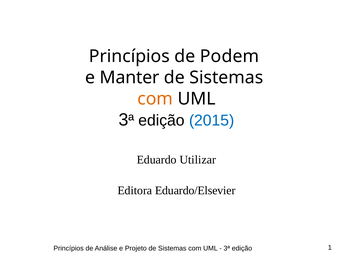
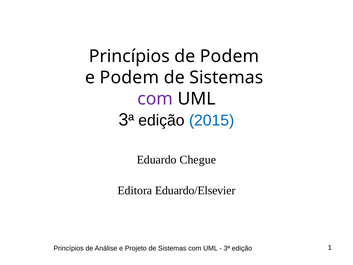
e Manter: Manter -> Podem (129, 77)
com colour: orange -> purple (155, 99)
Utilizar: Utilizar -> Chegue (198, 160)
